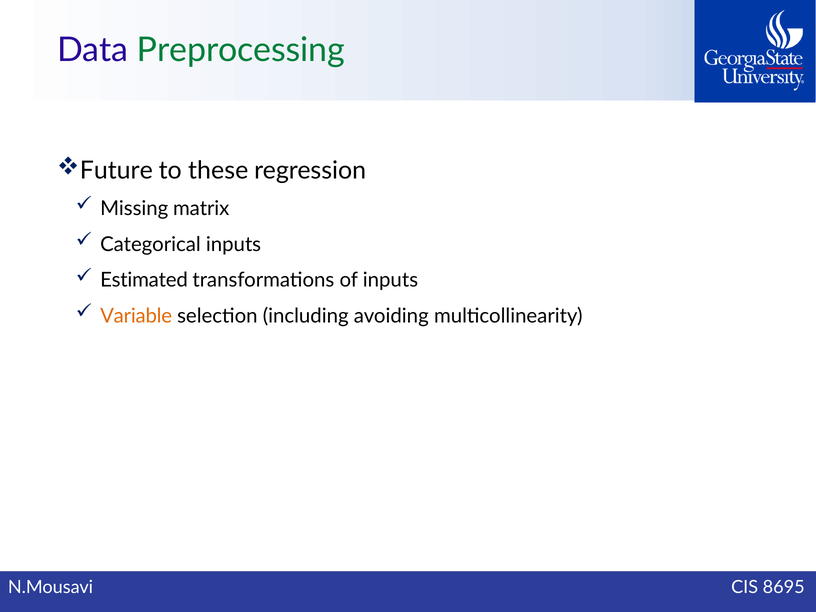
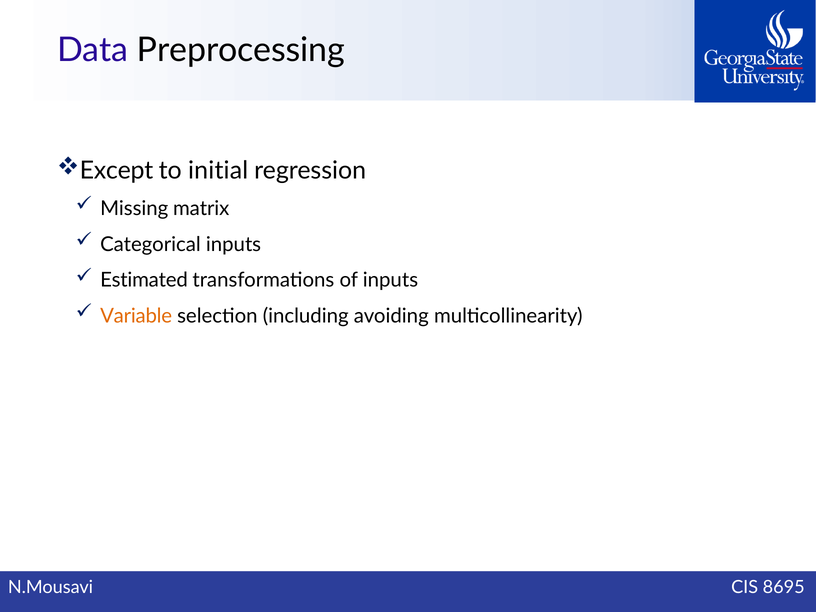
Preprocessing colour: green -> black (241, 50)
Future: Future -> Except (116, 170)
these: these -> initial (218, 170)
